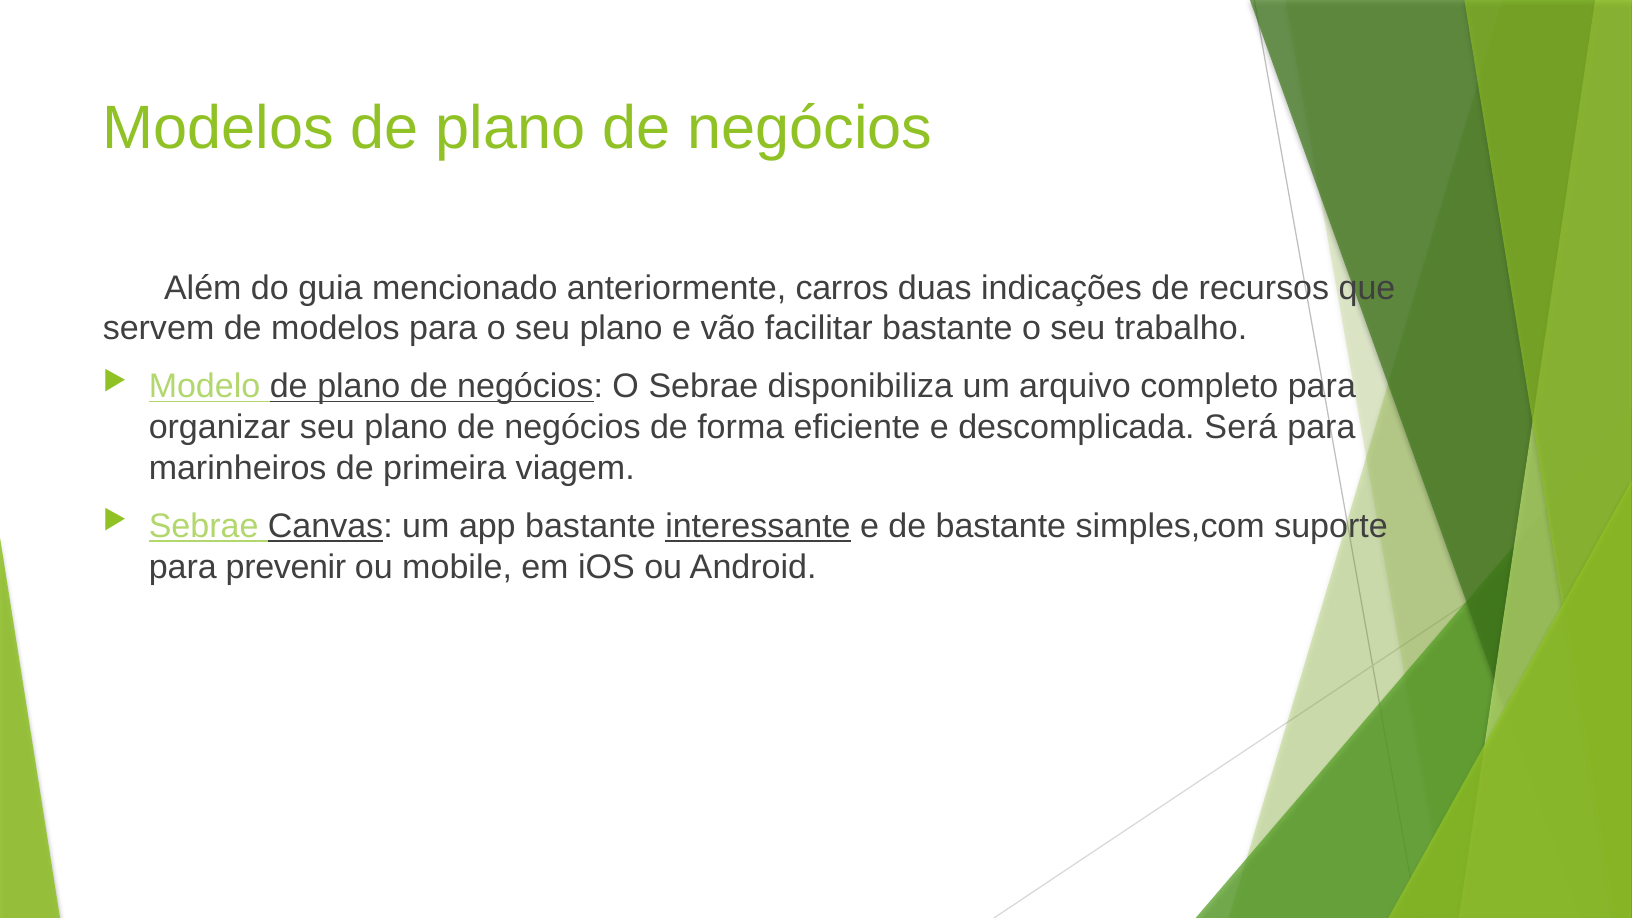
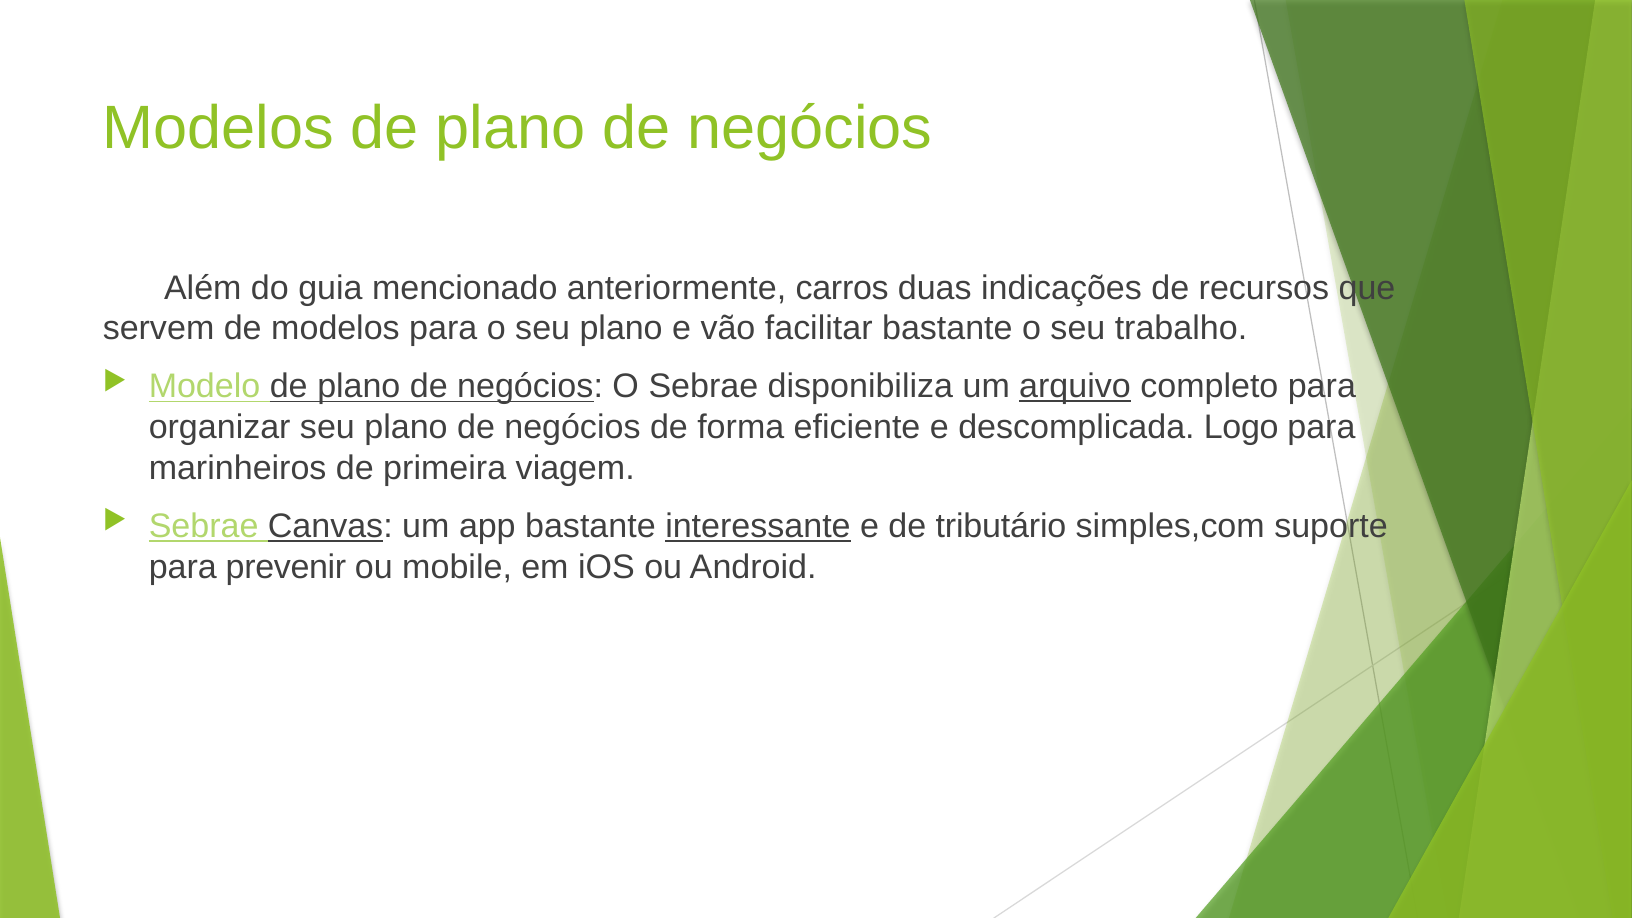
arquivo underline: none -> present (1075, 387)
Será: Será -> Logo (1241, 427)
de bastante: bastante -> tributário (1001, 526)
